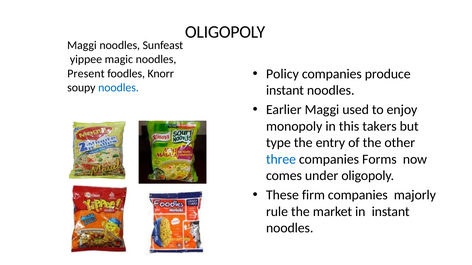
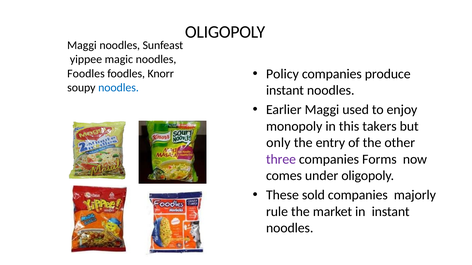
Present: Present -> Foodles (86, 74)
type: type -> only (278, 143)
three colour: blue -> purple (281, 160)
firm: firm -> sold (313, 195)
